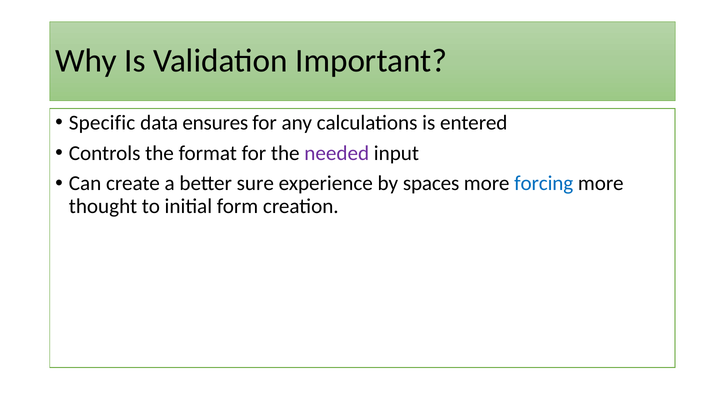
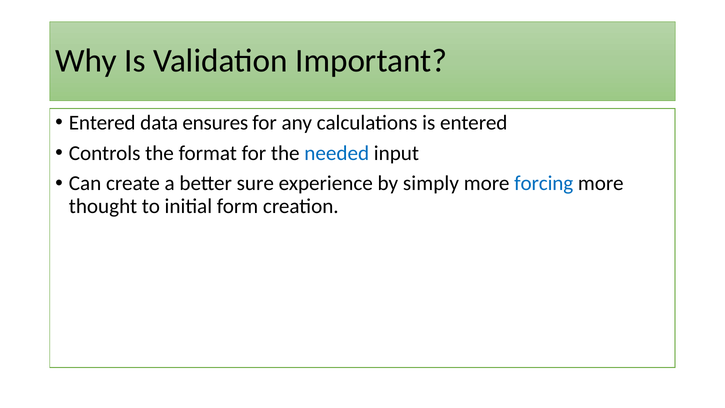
Specific: Specific -> Entered (102, 123)
needed colour: purple -> blue (337, 153)
spaces: spaces -> simply (431, 183)
